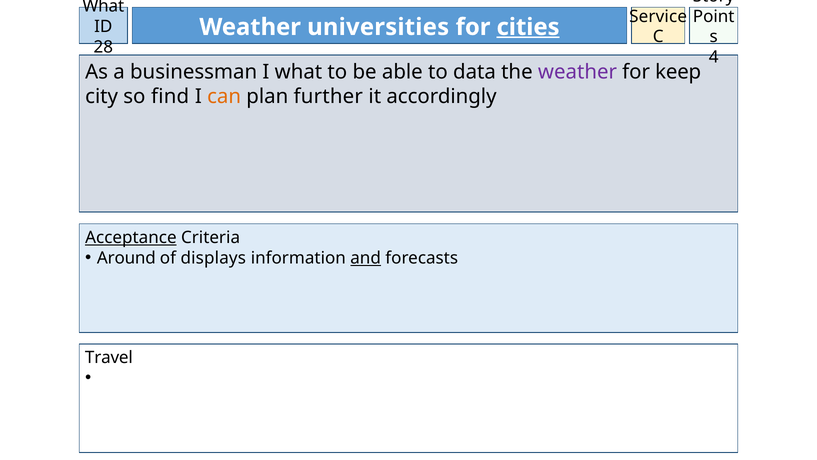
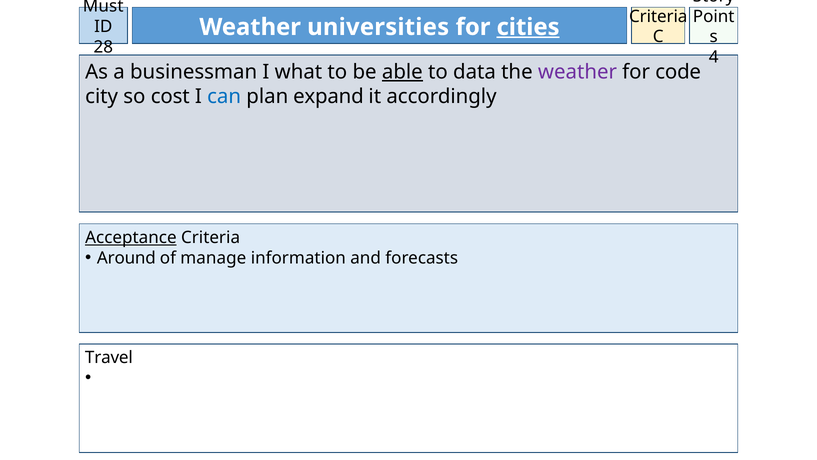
What: What -> Must (103, 6)
Service: Service -> Criteria (658, 16)
able underline: none -> present (402, 72)
keep: keep -> code (678, 72)
find: find -> cost (170, 96)
can colour: orange -> blue (224, 96)
further: further -> expand (328, 96)
displays: displays -> manage (213, 258)
and underline: present -> none (366, 258)
